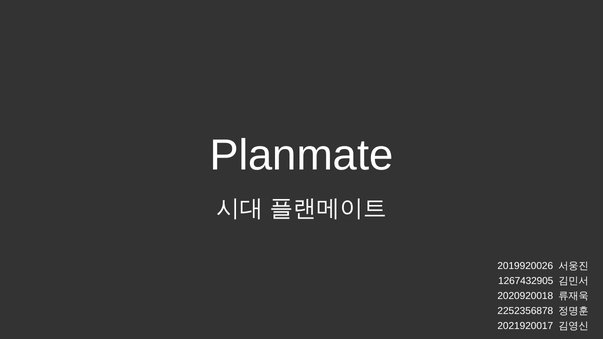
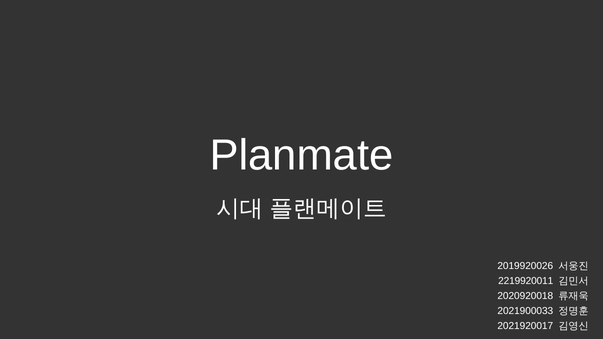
1267432905: 1267432905 -> 2219920011 (526, 281)
2252356878: 2252356878 -> 2021900033 (525, 311)
